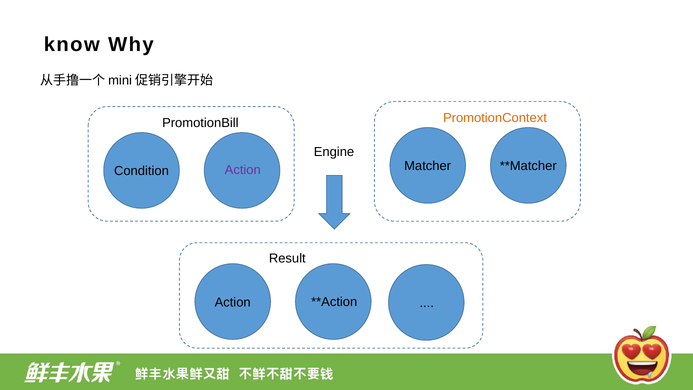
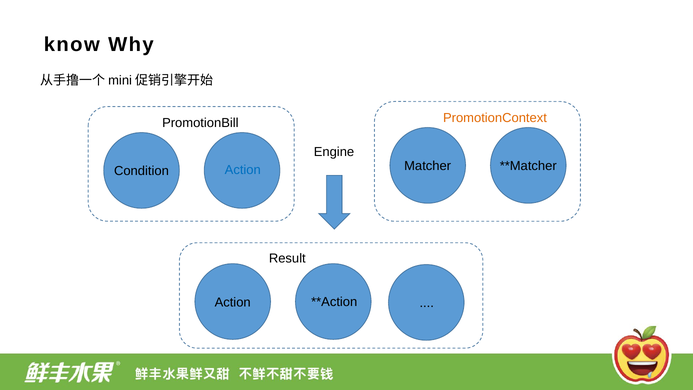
Action colour: purple -> blue (243, 170)
